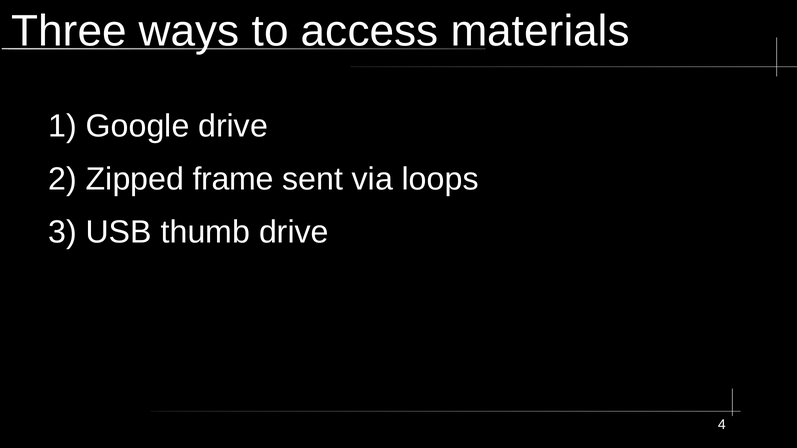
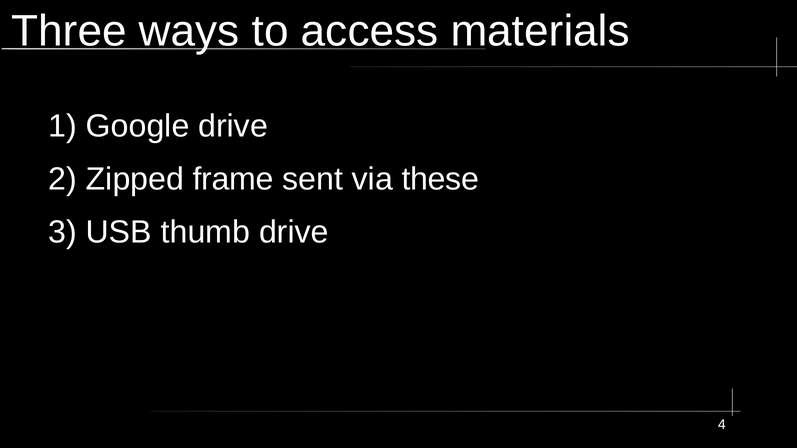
loops: loops -> these (440, 179)
